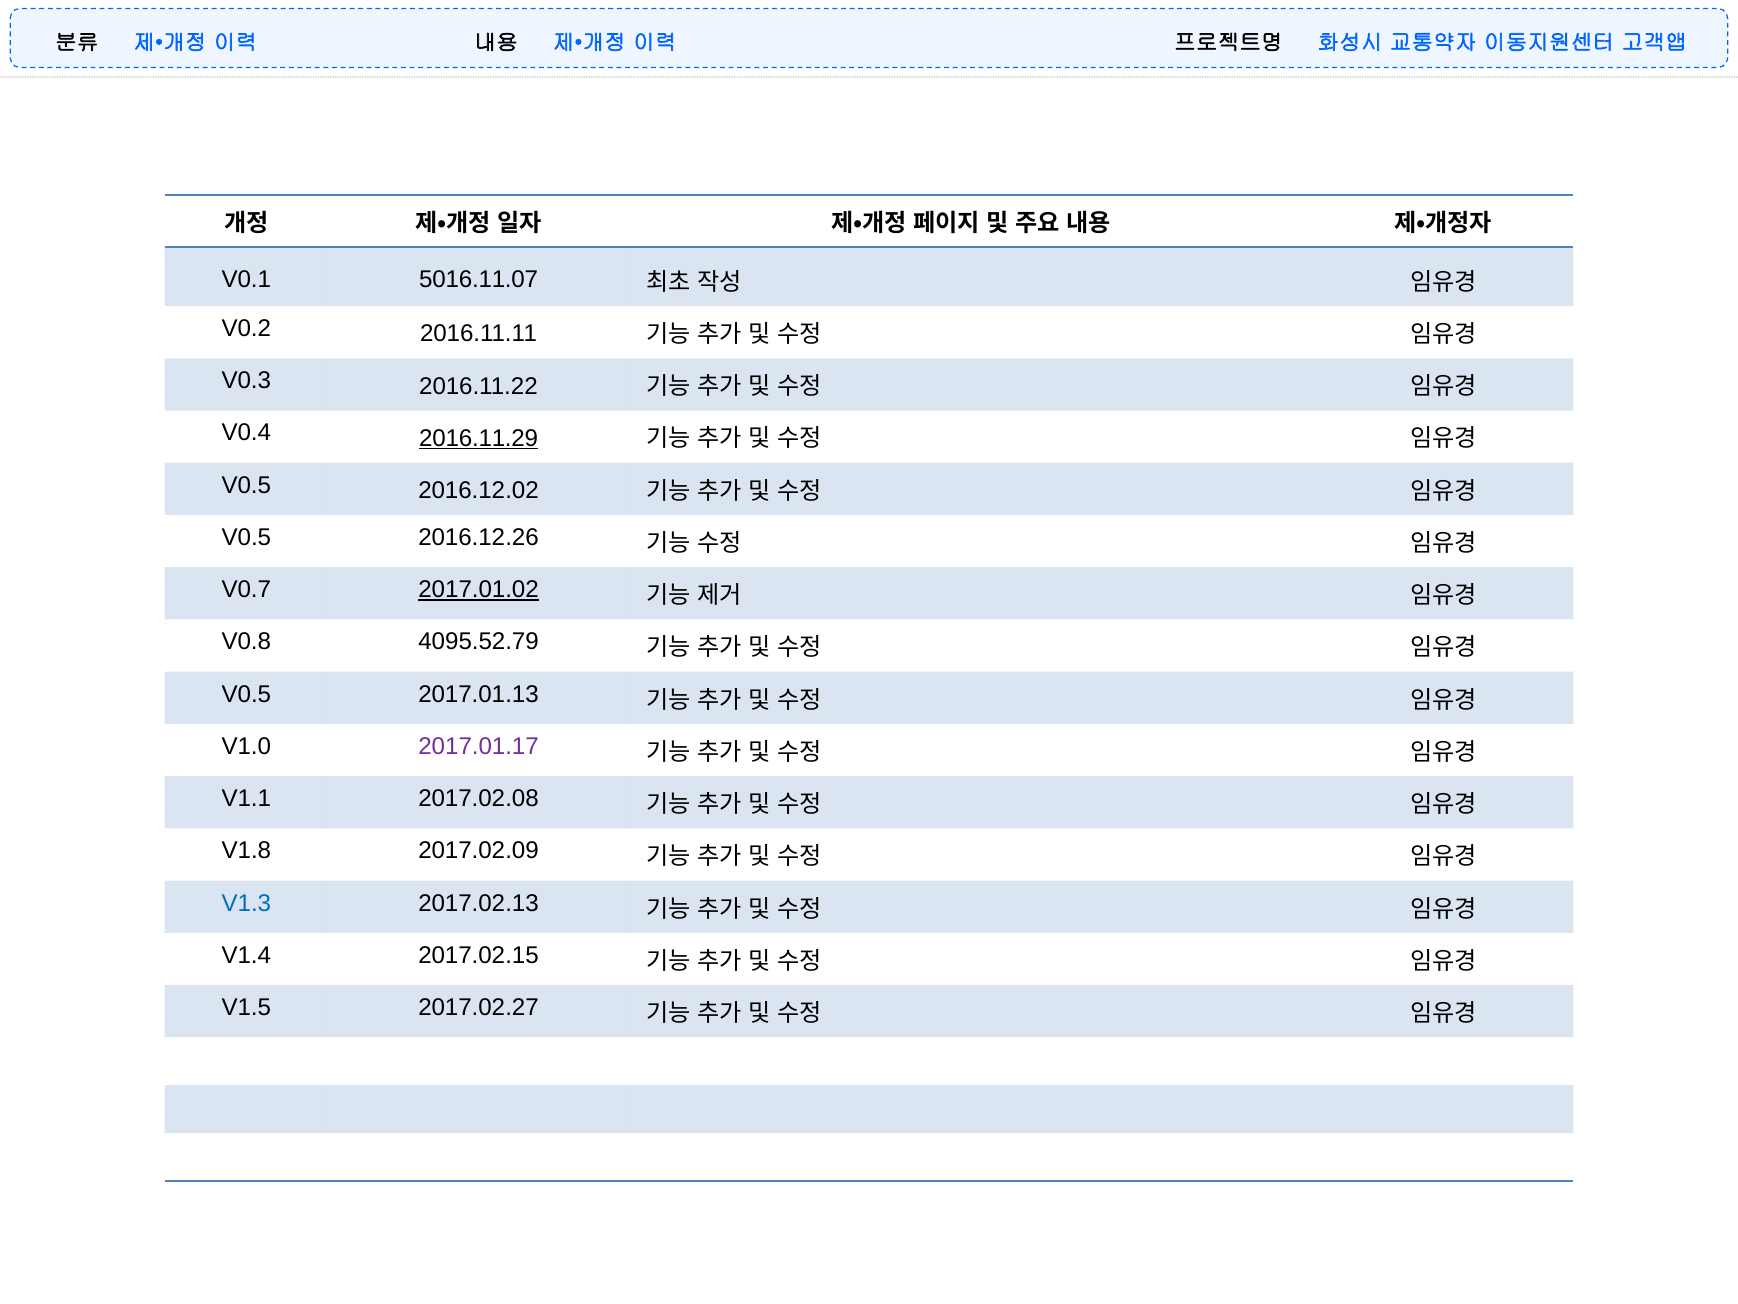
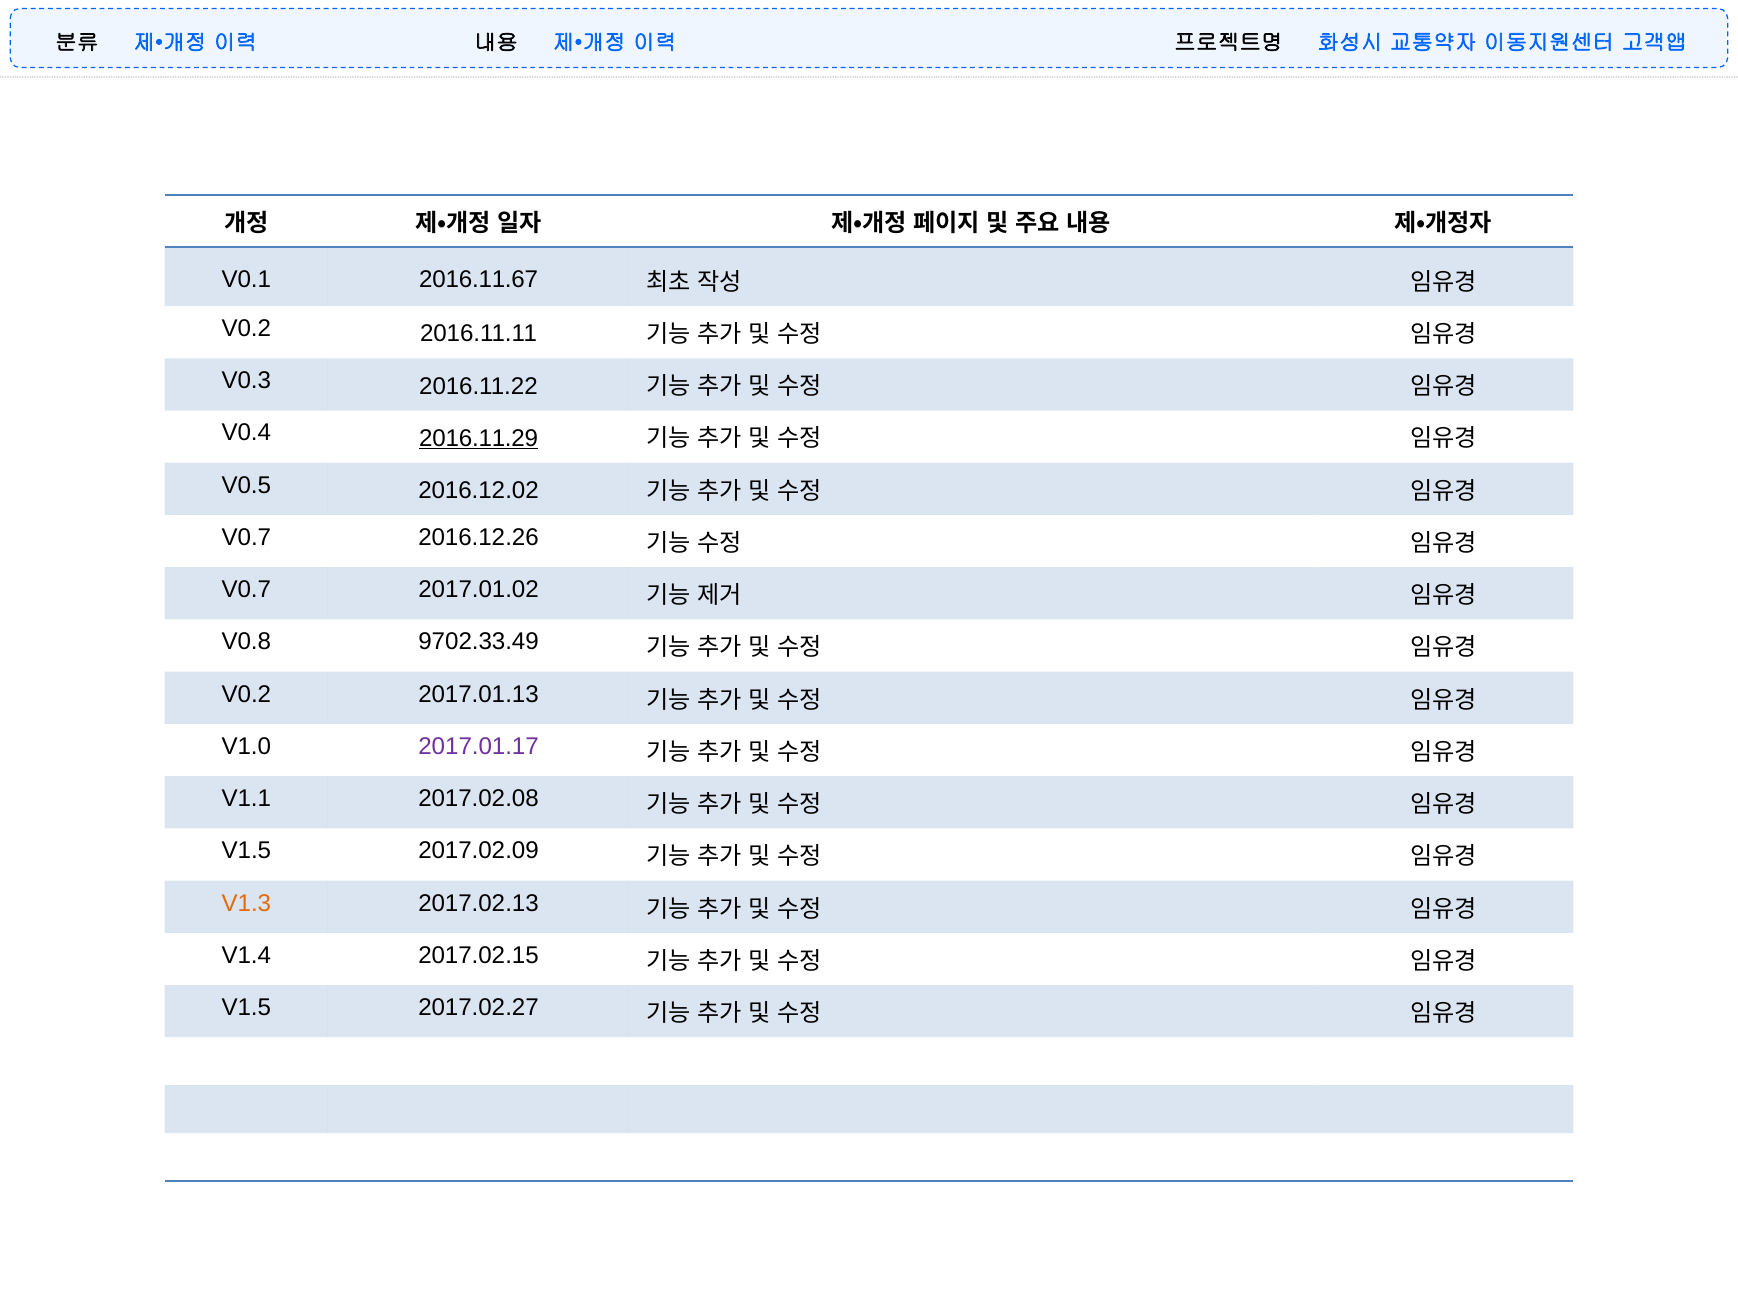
5016.11.07: 5016.11.07 -> 2016.11.67 (479, 279)
V0.5: V0.5 -> V0.7 (246, 537)
2017.01.02 underline: present -> none (479, 589)
4095.52.79: 4095.52.79 -> 9702.33.49 (479, 642)
V0.5: V0.5 -> V0.2 (246, 694)
V1.8: V1.8 -> V1.5 (246, 850)
V1.3 colour: blue -> orange (246, 903)
